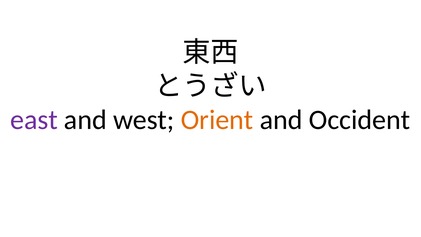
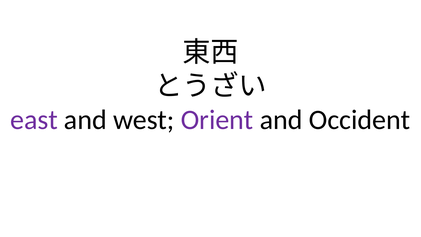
Orient colour: orange -> purple (217, 120)
